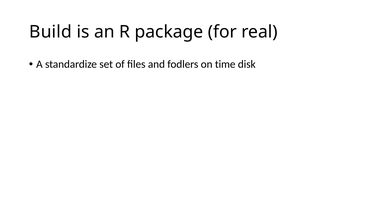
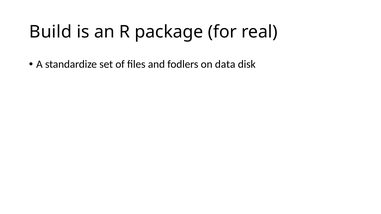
time: time -> data (225, 64)
